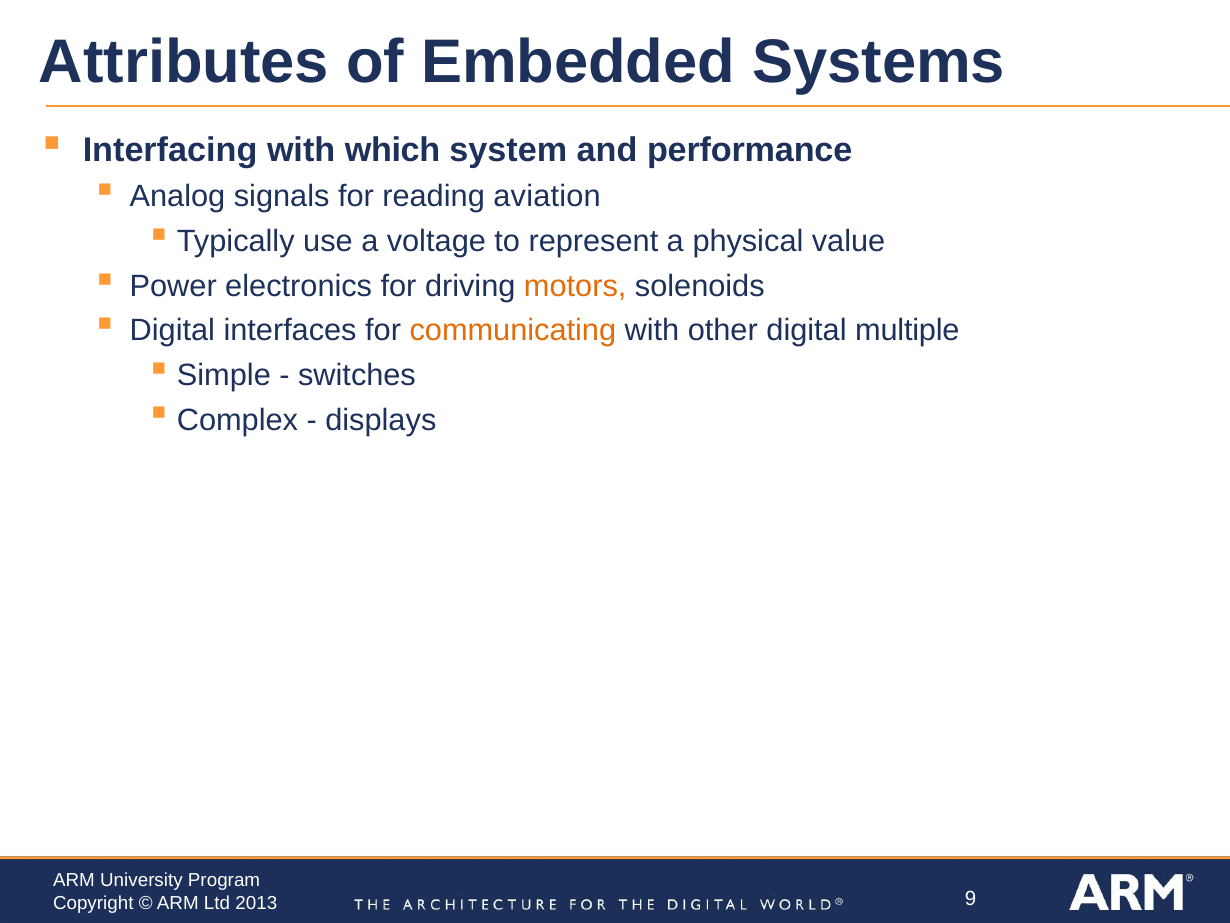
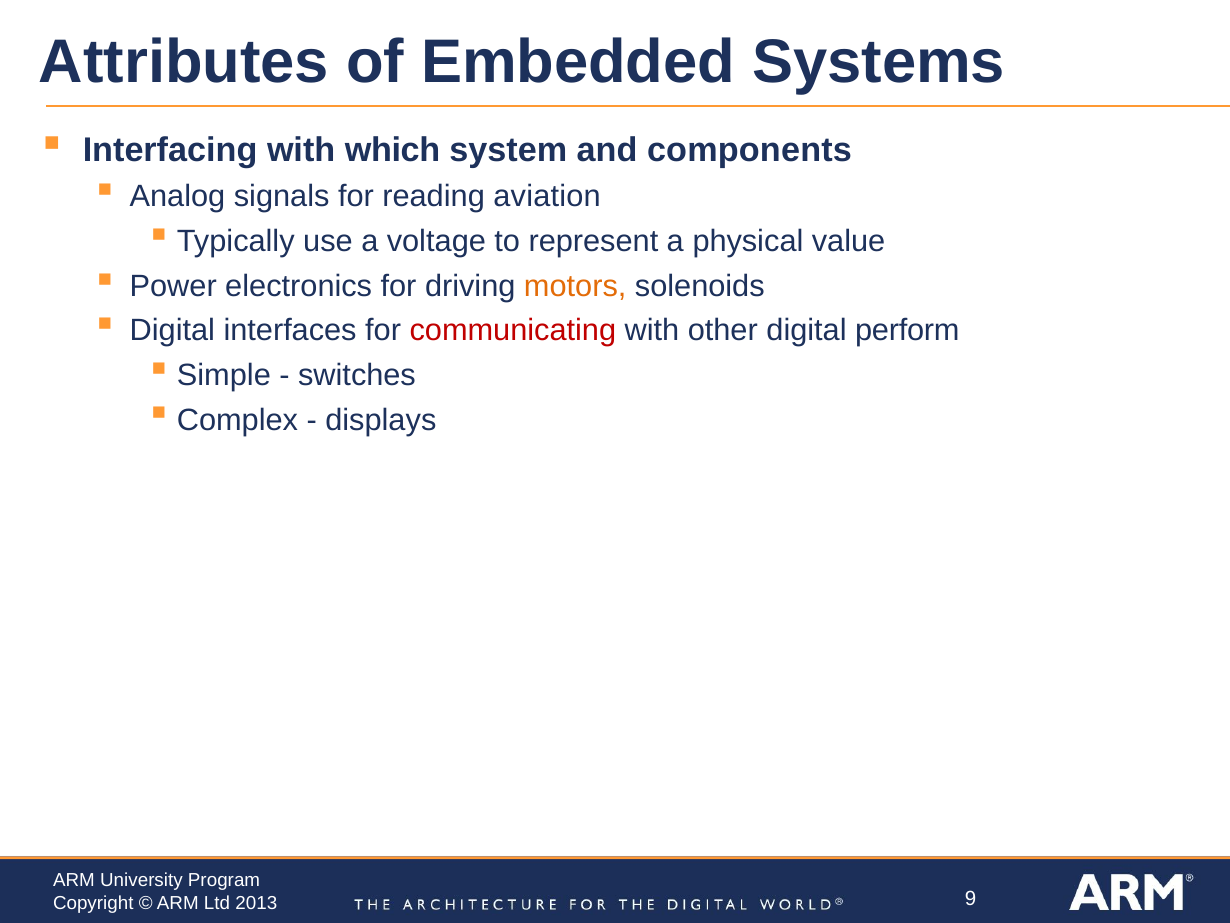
performance: performance -> components (749, 150)
communicating colour: orange -> red (513, 330)
multiple: multiple -> perform (907, 330)
